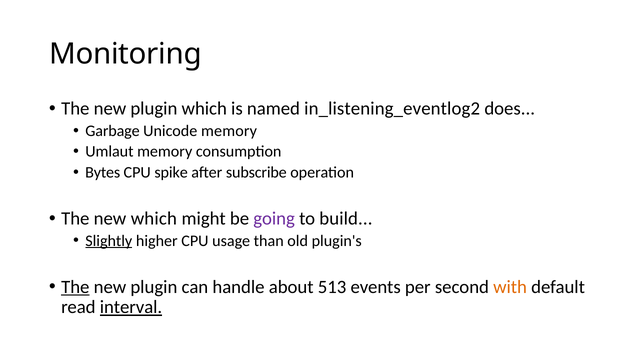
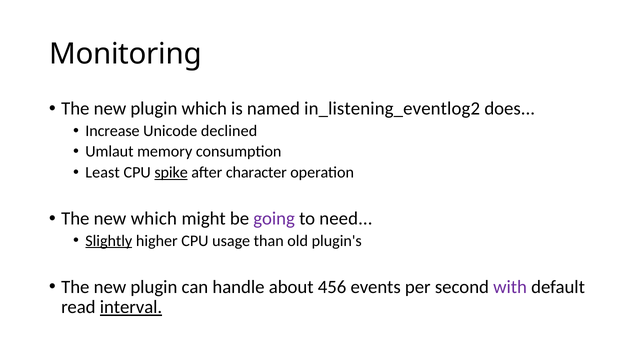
Garbage: Garbage -> Increase (112, 131)
Unicode memory: memory -> declined (229, 131)
Bytes: Bytes -> Least (103, 172)
spike underline: none -> present (171, 172)
subscribe: subscribe -> character (256, 172)
build: build -> need (346, 219)
The underline: present -> none (75, 287)
513: 513 -> 456 (332, 287)
with colour: orange -> purple (510, 287)
